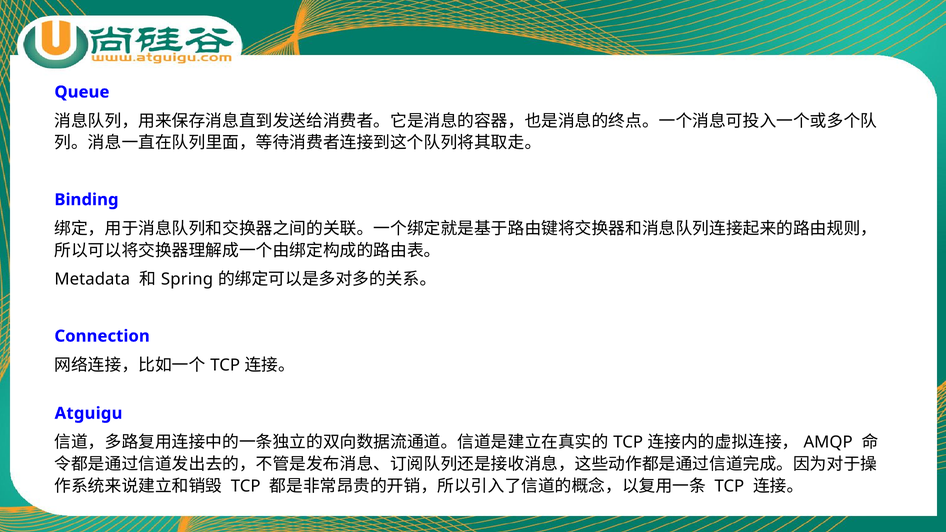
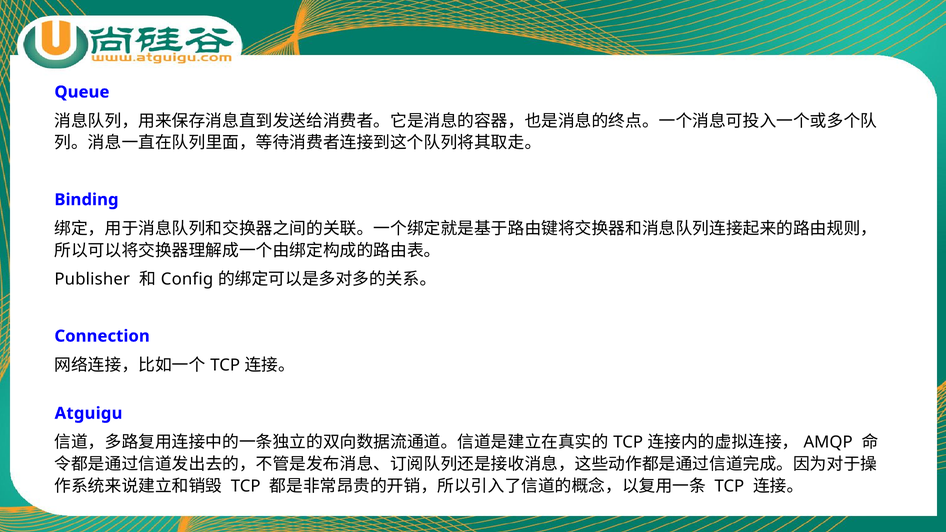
Metadata: Metadata -> Publisher (92, 279)
Spring: Spring -> Config (187, 279)
